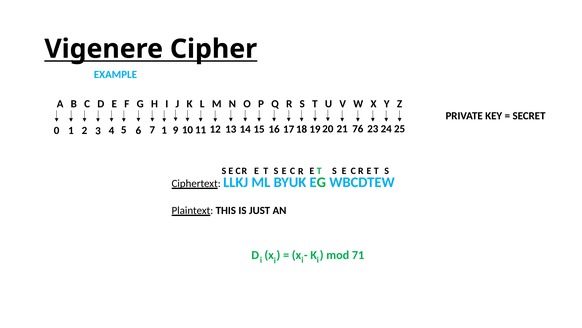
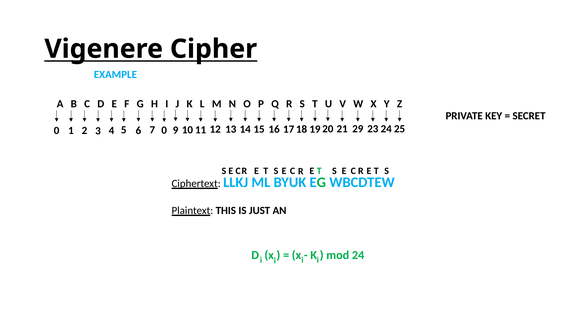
7 1: 1 -> 0 (164, 130)
76: 76 -> 29 (358, 129)
71: 71 -> 24 (358, 255)
